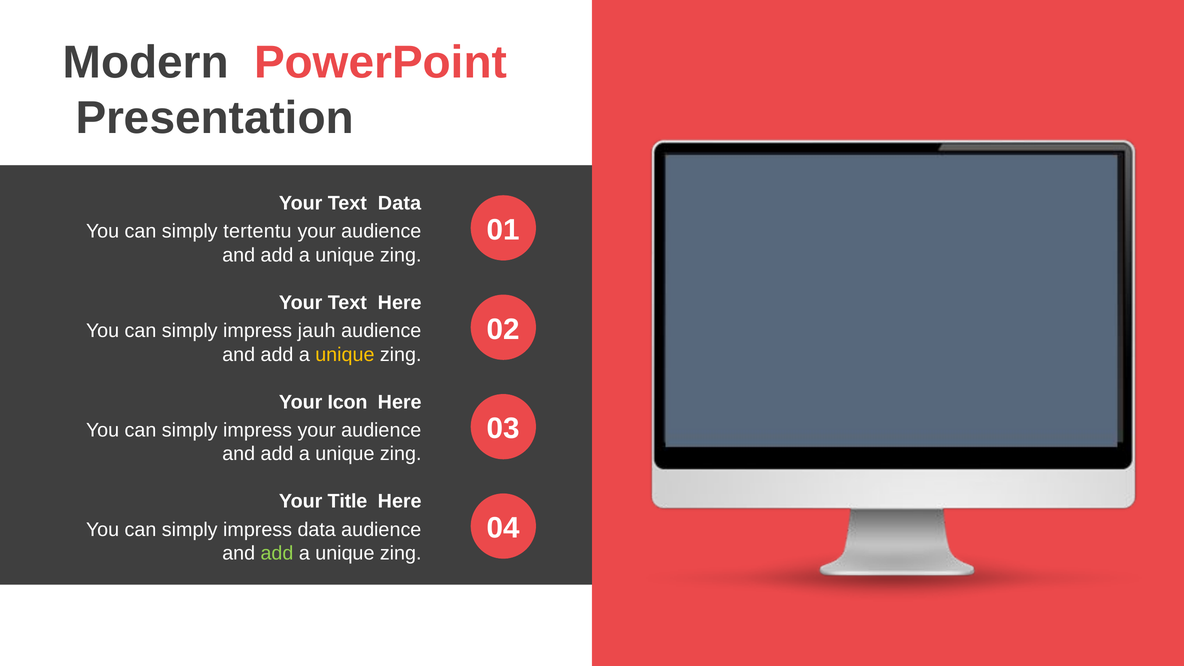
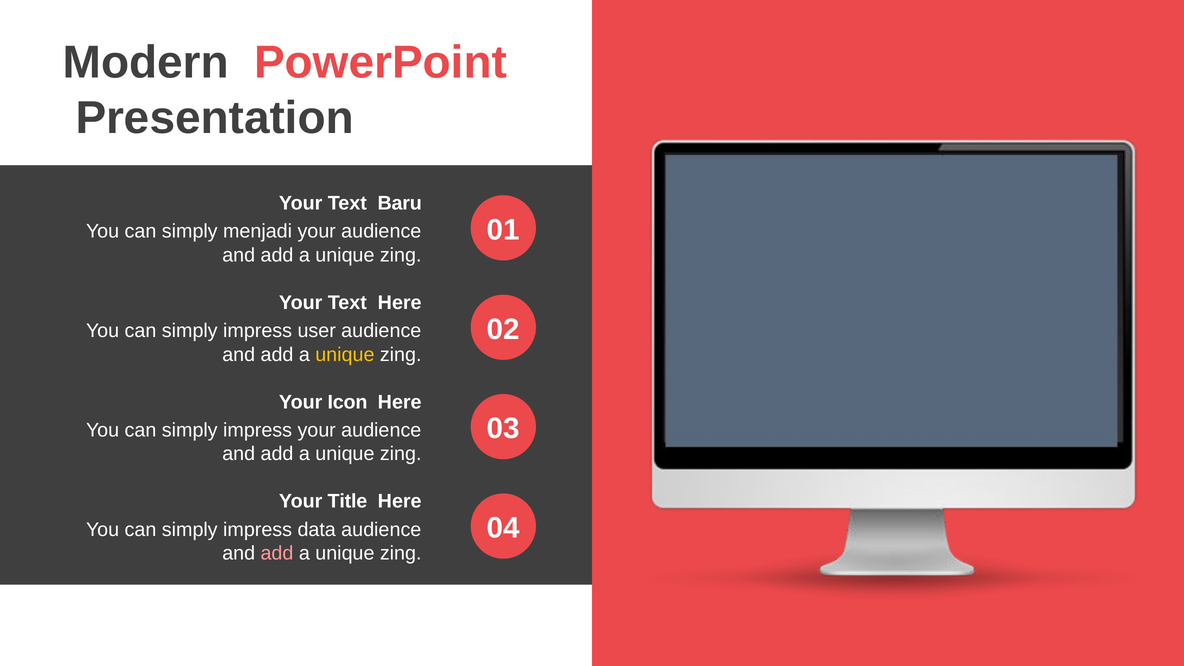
Text Data: Data -> Baru (400, 203)
tertentu: tertentu -> menjadi (258, 231)
jauh: jauh -> user (317, 331)
add colour: light green -> pink (277, 553)
